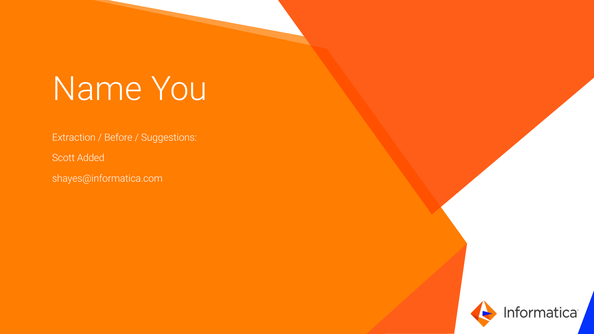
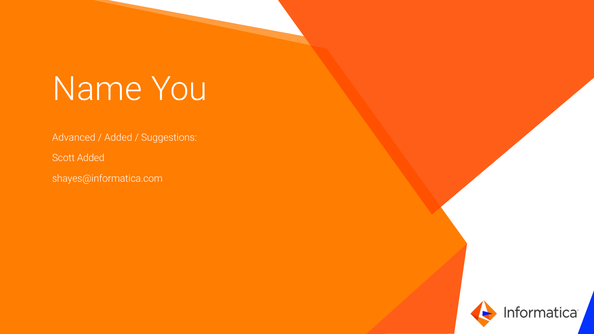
Extraction: Extraction -> Advanced (74, 138)
Before: Before -> Added (118, 138)
